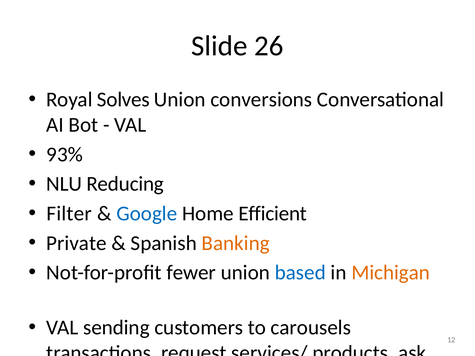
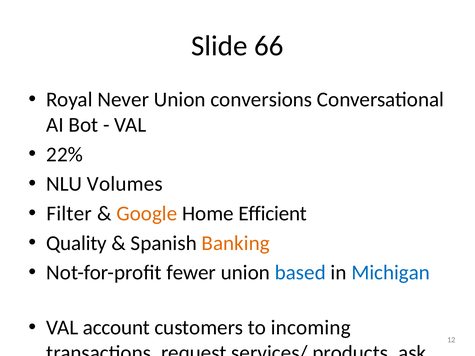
26: 26 -> 66 (269, 46)
Solves: Solves -> Never (123, 100)
93%: 93% -> 22% (65, 155)
Reducing: Reducing -> Volumes (125, 184)
Google colour: blue -> orange (147, 214)
Private: Private -> Quality (77, 243)
Michigan colour: orange -> blue (391, 273)
VAL sending: sending -> account (116, 328)
carousels: carousels -> incoming (311, 328)
